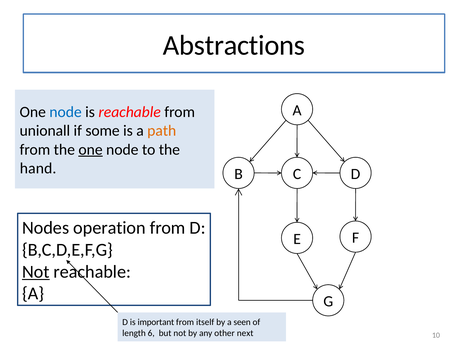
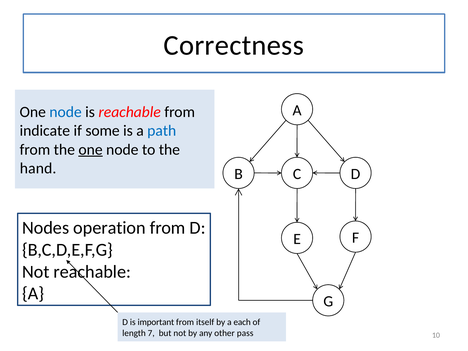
Abstractions: Abstractions -> Correctness (234, 45)
unionall: unionall -> indicate (45, 131)
path colour: orange -> blue (162, 131)
Not underline: present -> none (36, 272)
seen: seen -> each (242, 322)
6: 6 -> 7 (151, 333)
next: next -> pass (245, 333)
